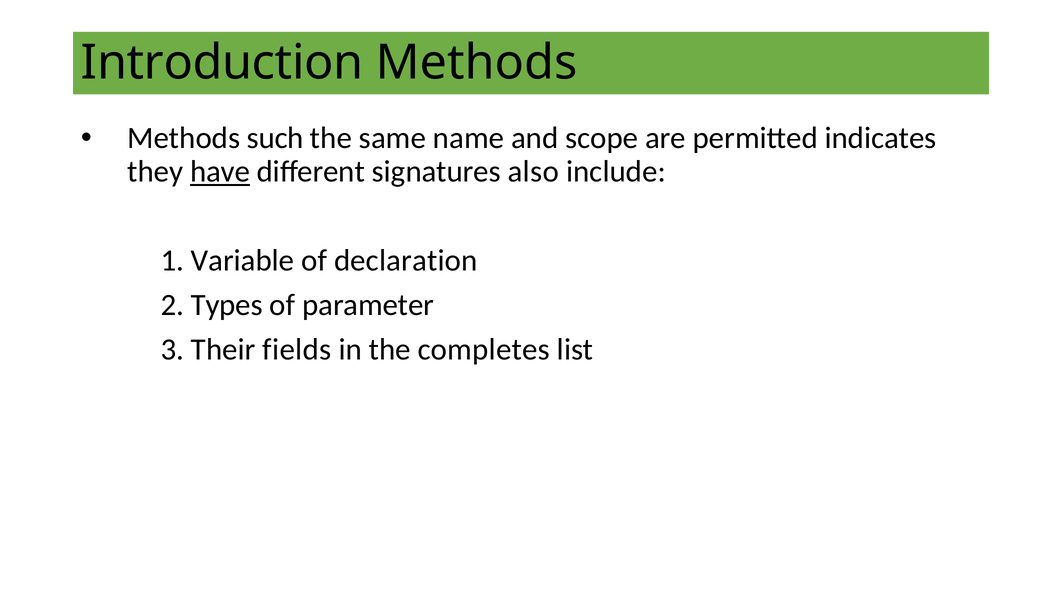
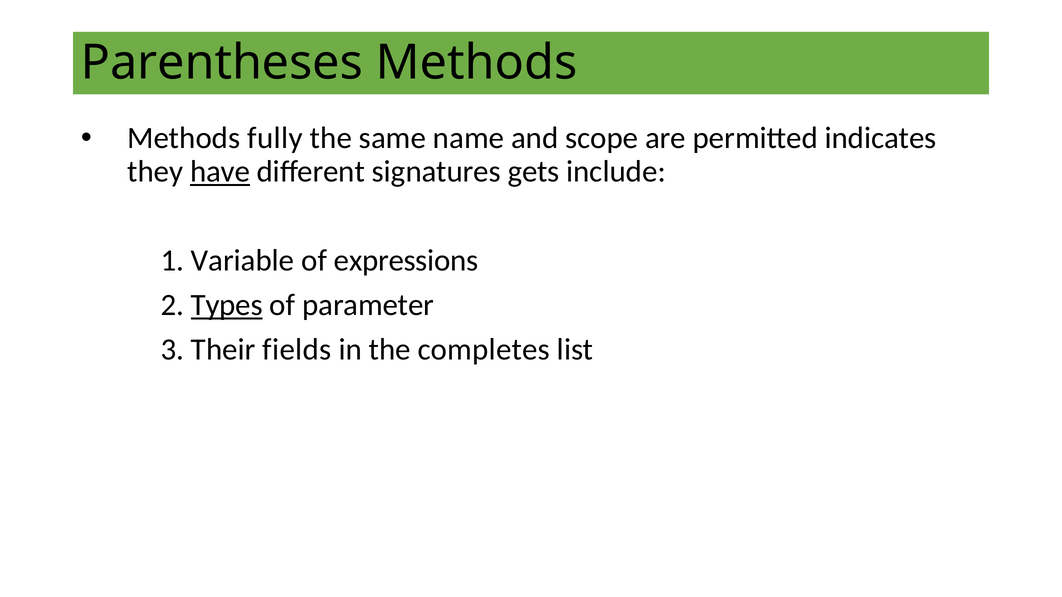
Introduction: Introduction -> Parentheses (222, 63)
such: such -> fully (275, 138)
also: also -> gets (534, 172)
declaration: declaration -> expressions (406, 261)
Types underline: none -> present (227, 305)
